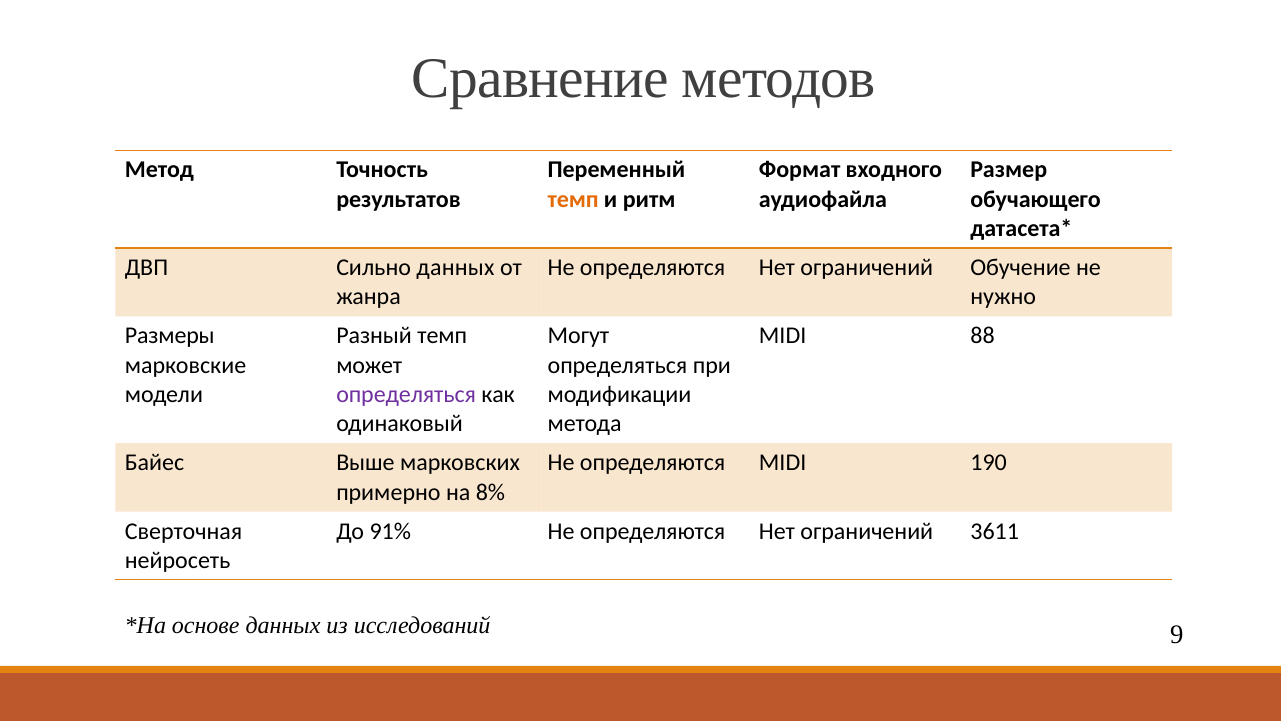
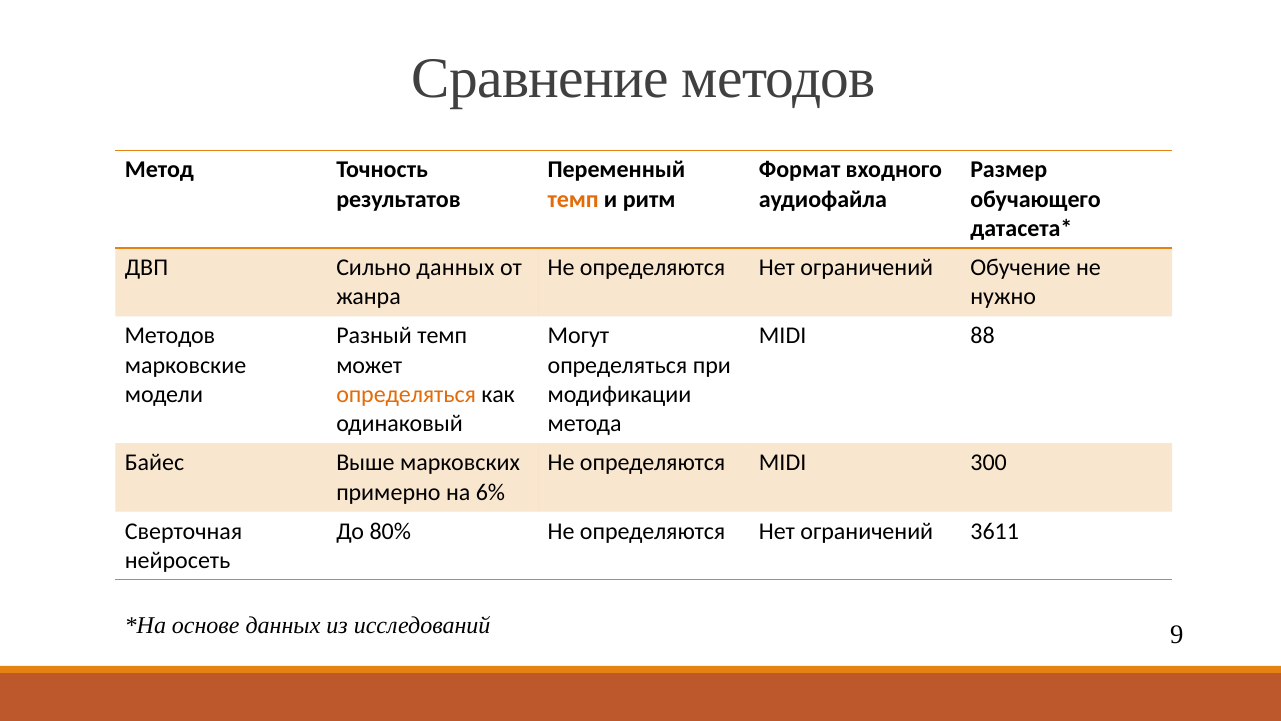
Размеры: Размеры -> Методов (170, 336)
определяться colour: purple -> orange (406, 394)
190: 190 -> 300 (989, 463)
8%: 8% -> 6% (490, 492)
91%: 91% -> 80% (390, 531)
